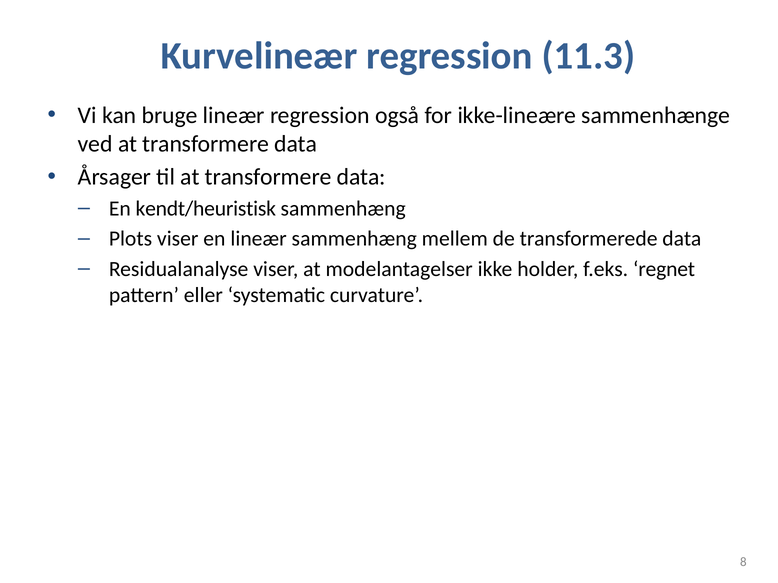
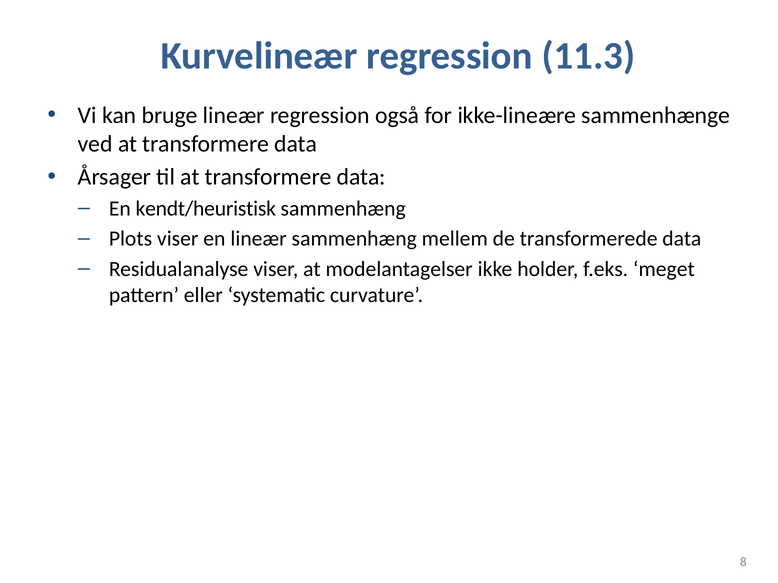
regnet: regnet -> meget (664, 269)
